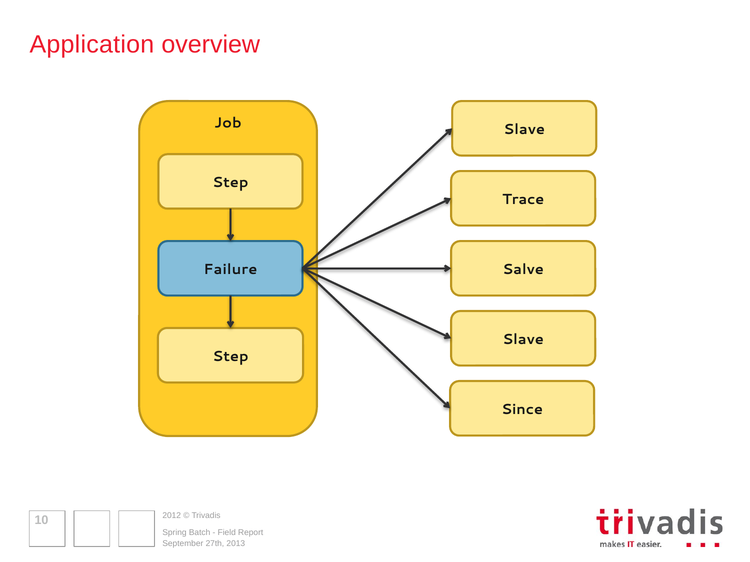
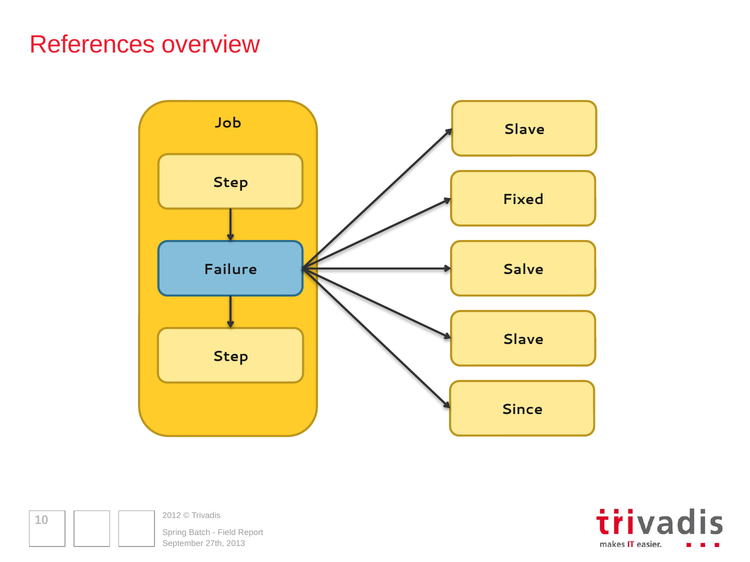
Application: Application -> References (92, 45)
Trace: Trace -> Fixed (523, 199)
